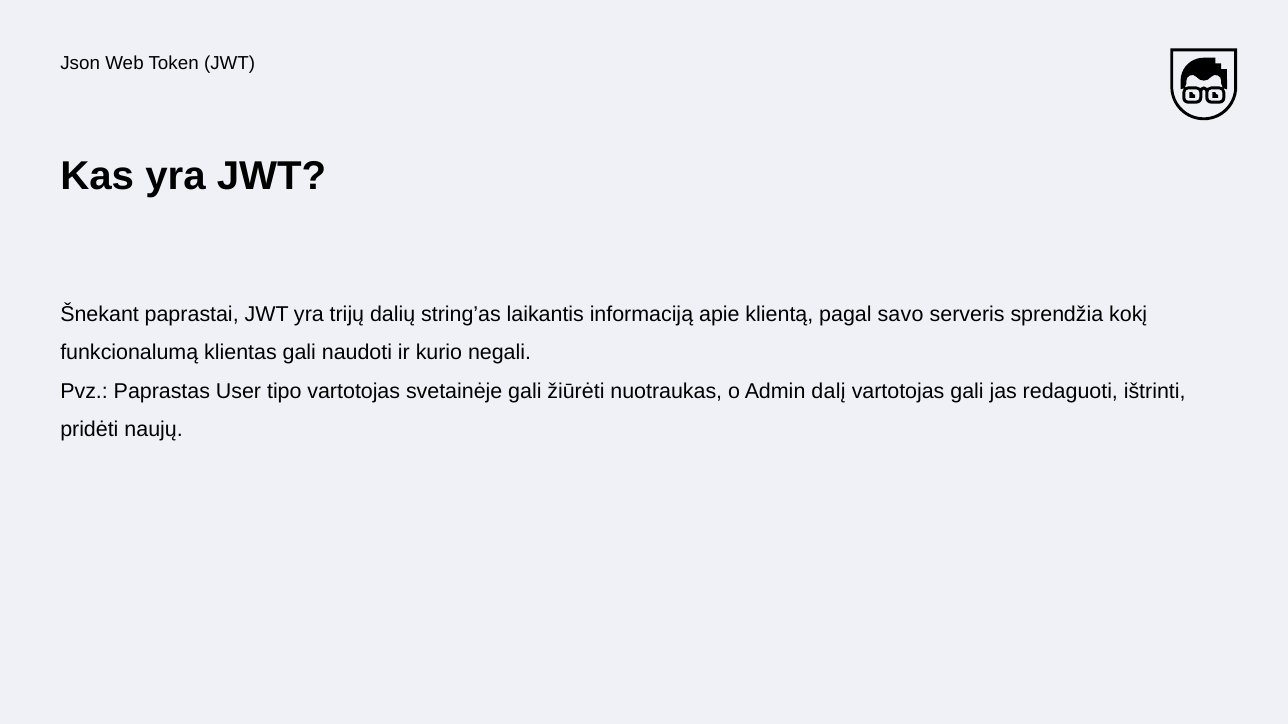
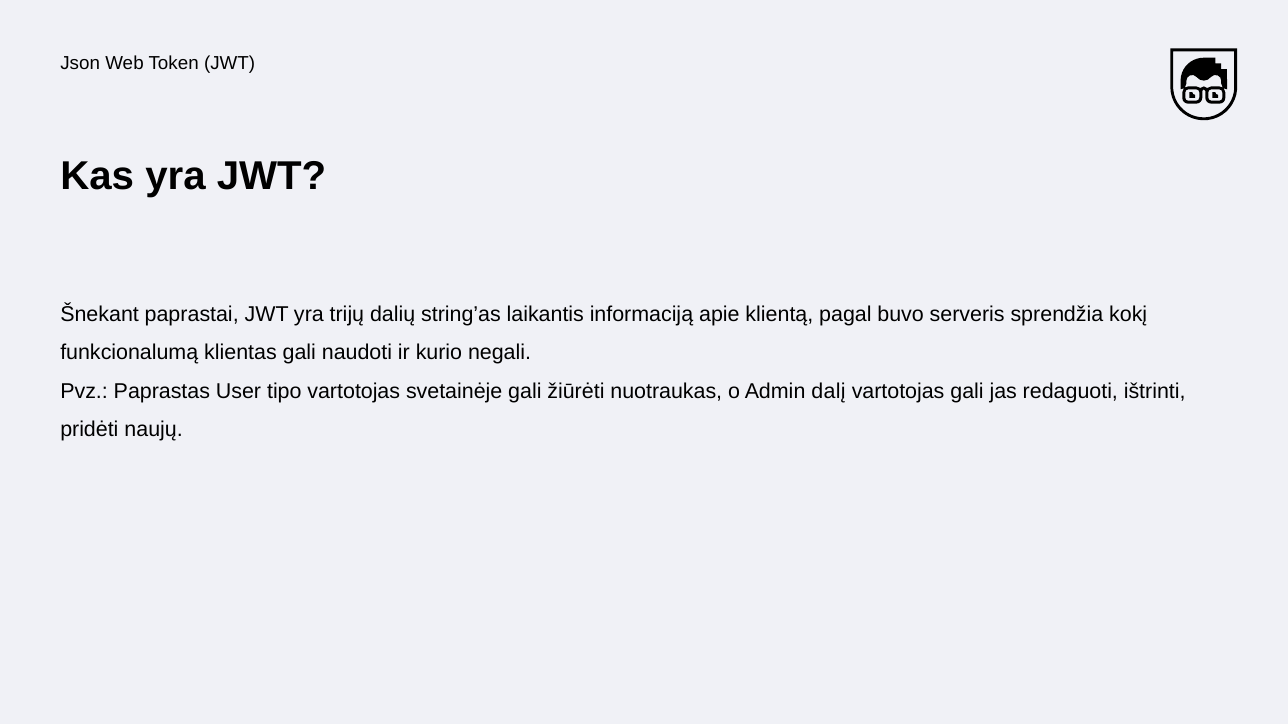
savo: savo -> buvo (901, 314)
